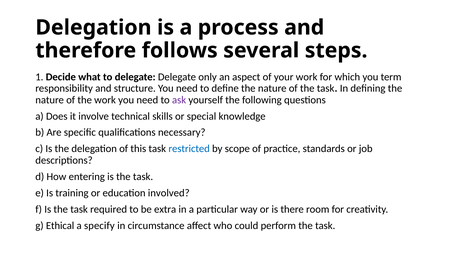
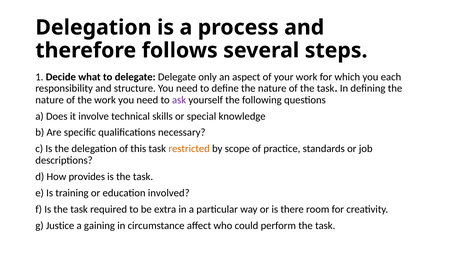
term: term -> each (391, 77)
restricted colour: blue -> orange (189, 149)
entering: entering -> provides (87, 177)
Ethical: Ethical -> Justice (60, 226)
specify: specify -> gaining (99, 226)
